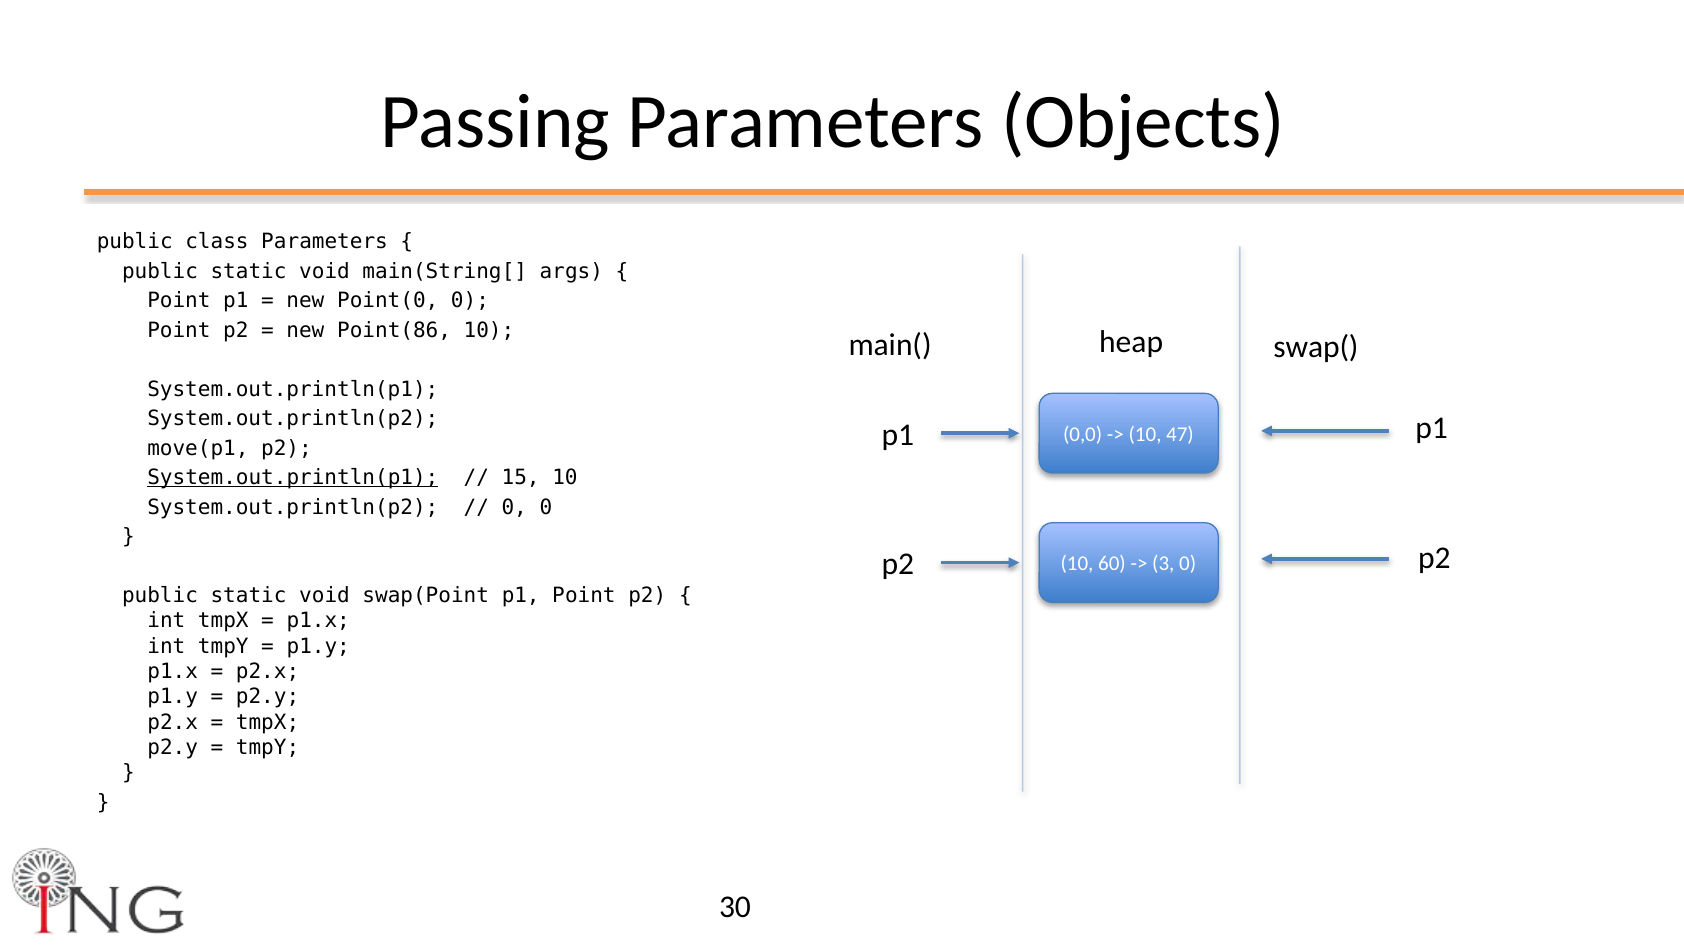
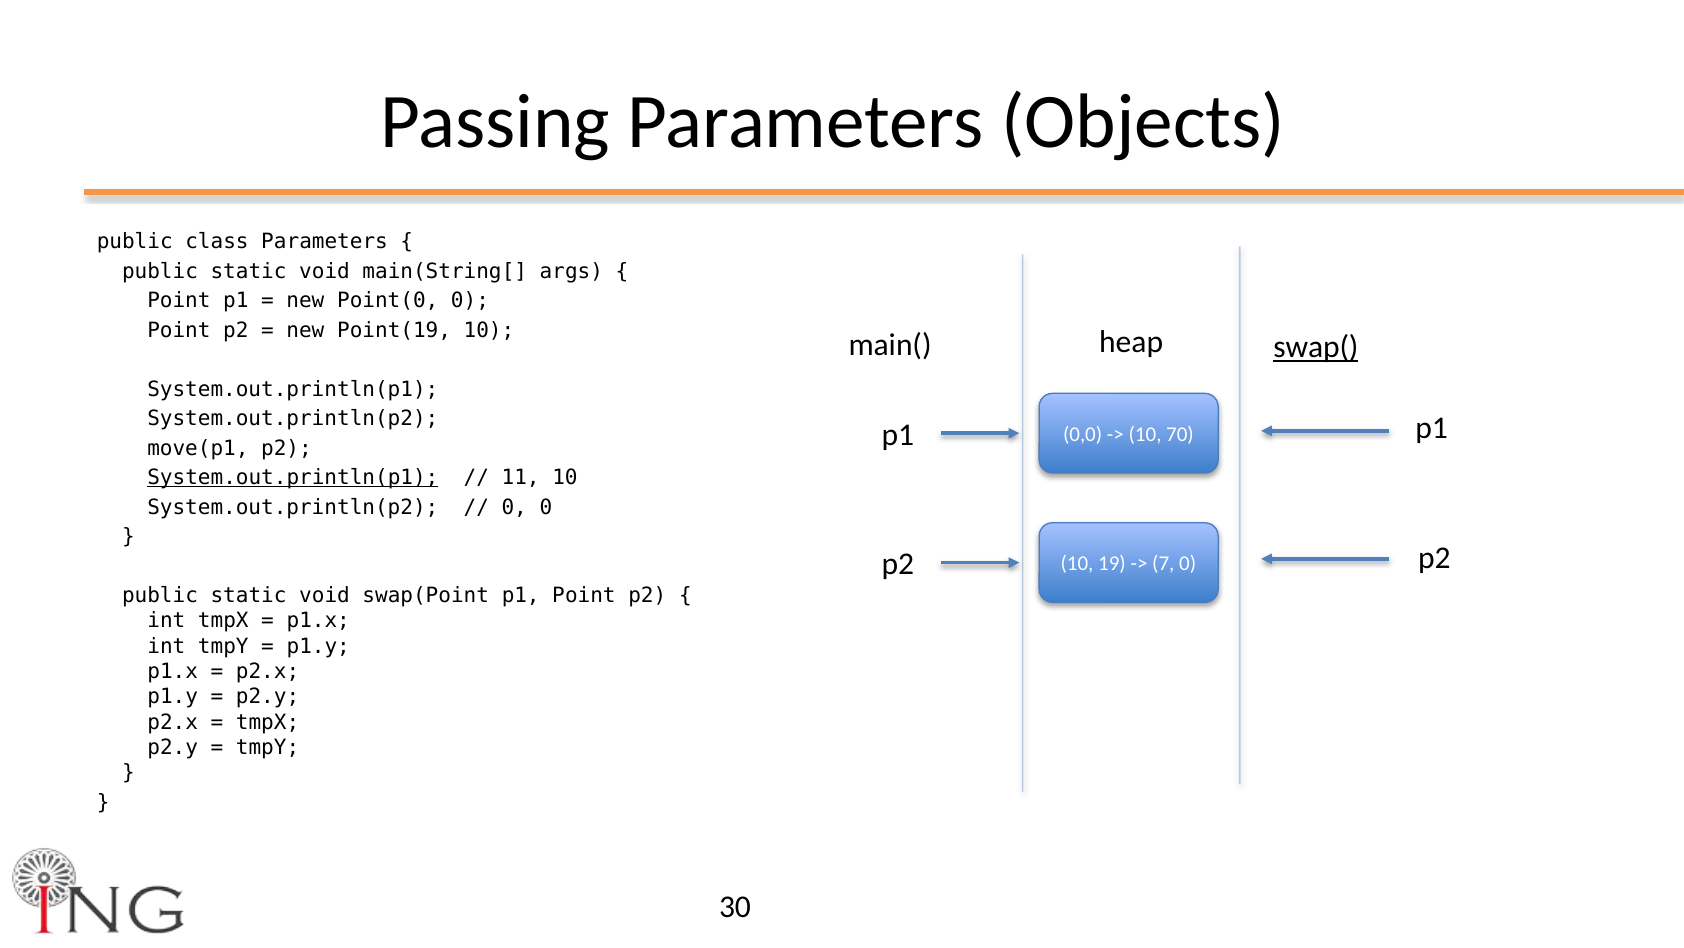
Point(86: Point(86 -> Point(19 (394, 330)
swap( underline: none -> present (1316, 347)
47: 47 -> 70 (1180, 434)
15: 15 -> 11 (521, 477)
60: 60 -> 19 (1112, 564)
3: 3 -> 7 (1163, 564)
